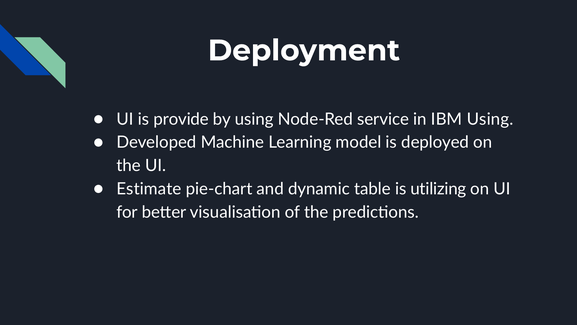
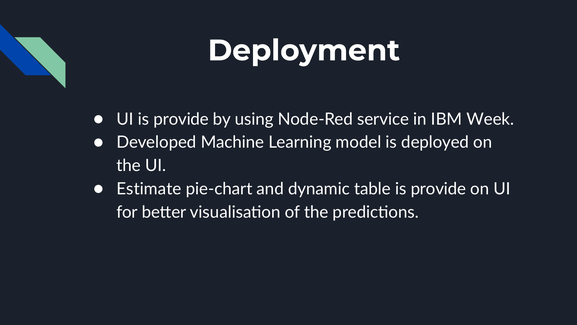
IBM Using: Using -> Week (490, 119)
table is utilizing: utilizing -> provide (438, 189)
